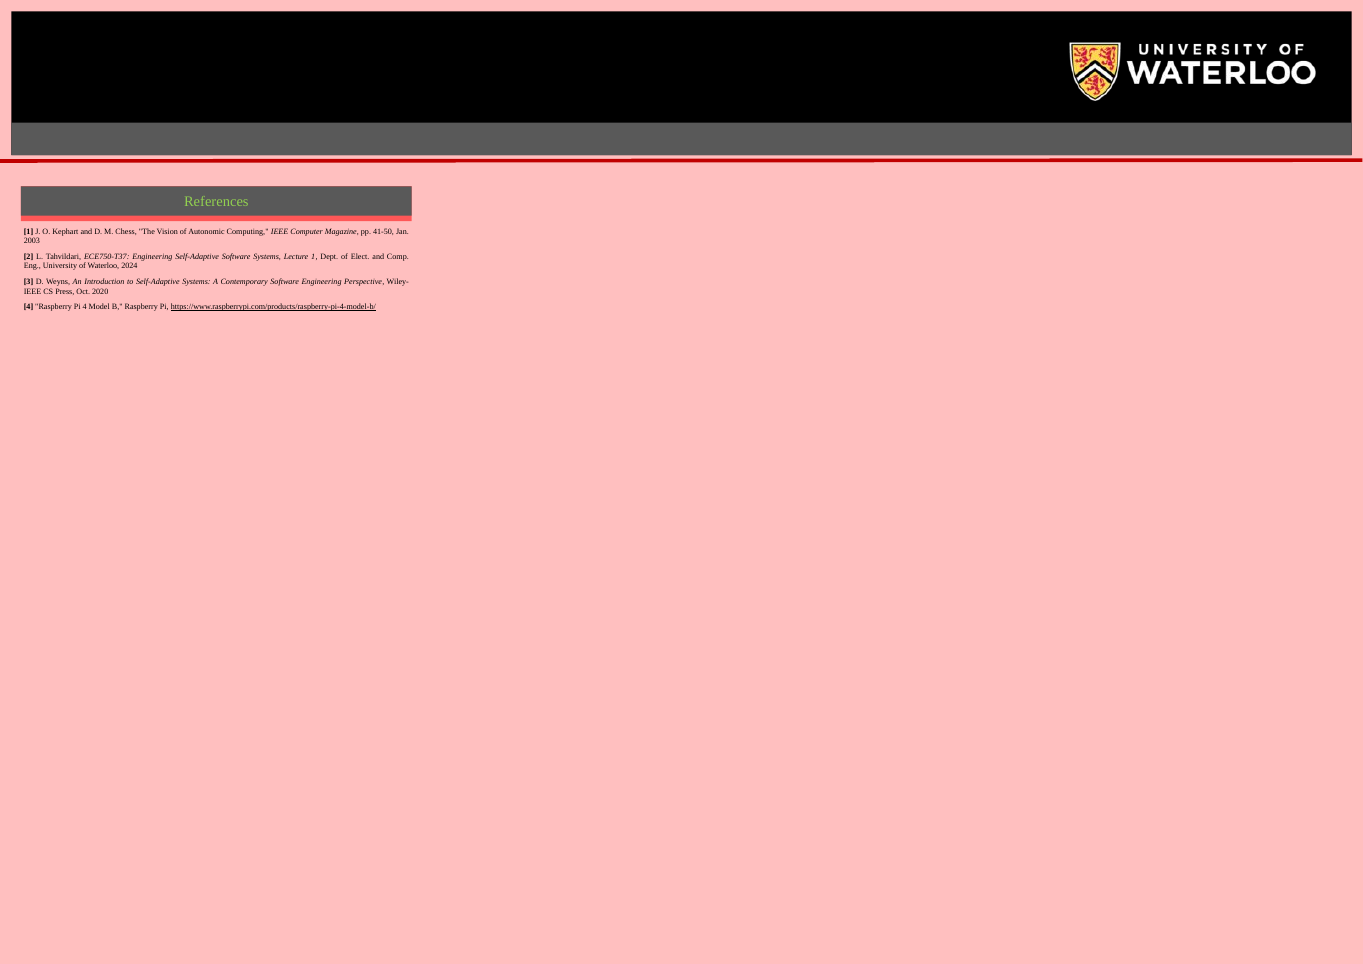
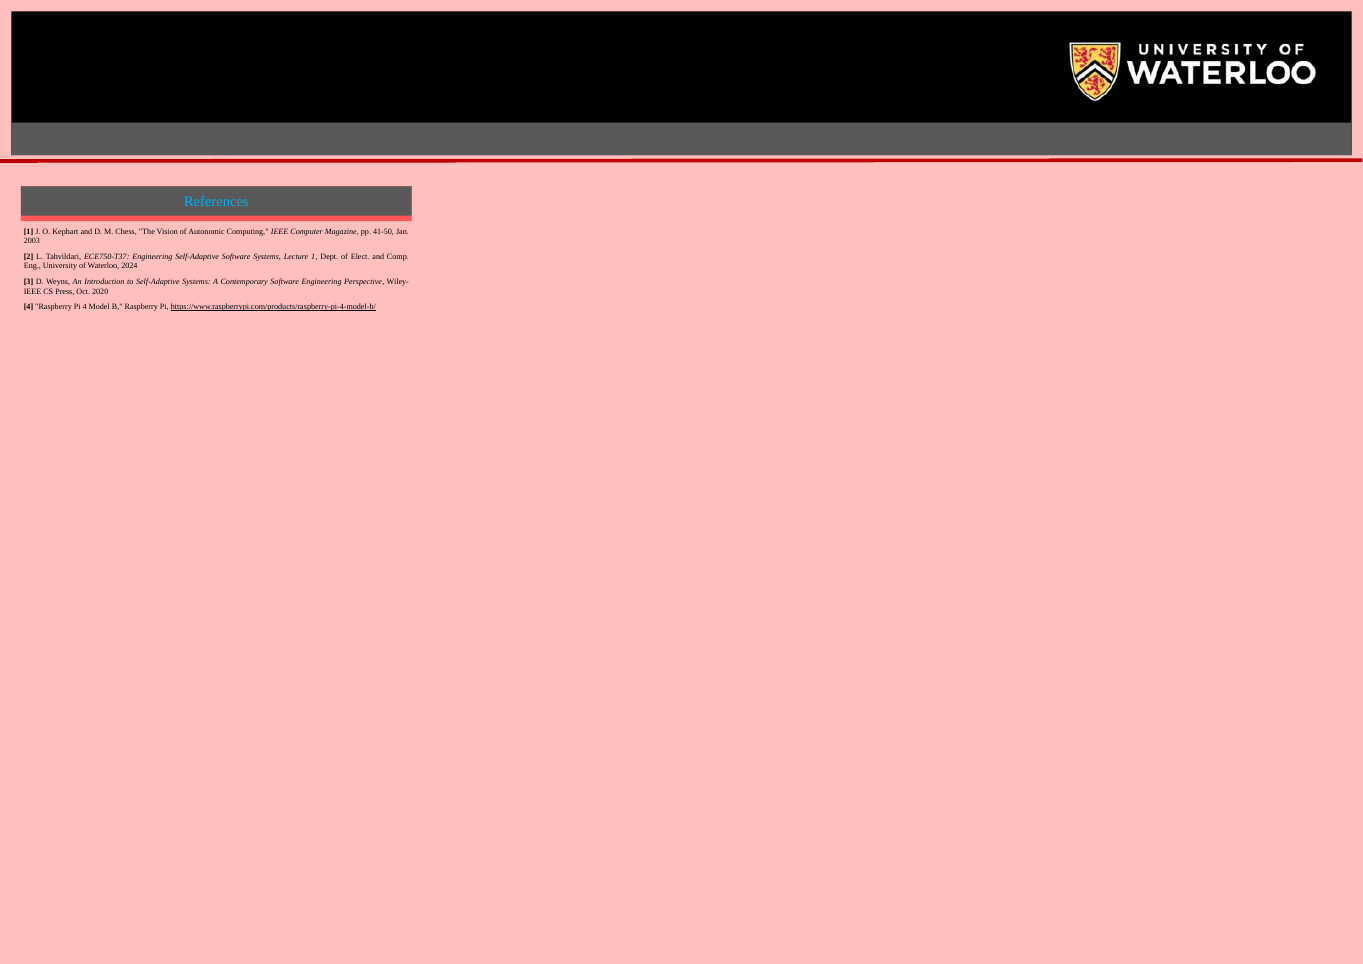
References colour: light green -> light blue (216, 202)
